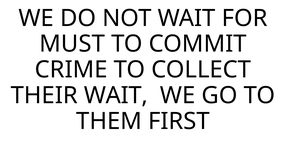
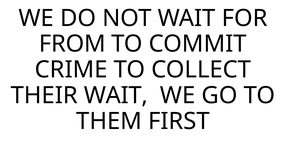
MUST: MUST -> FROM (72, 44)
